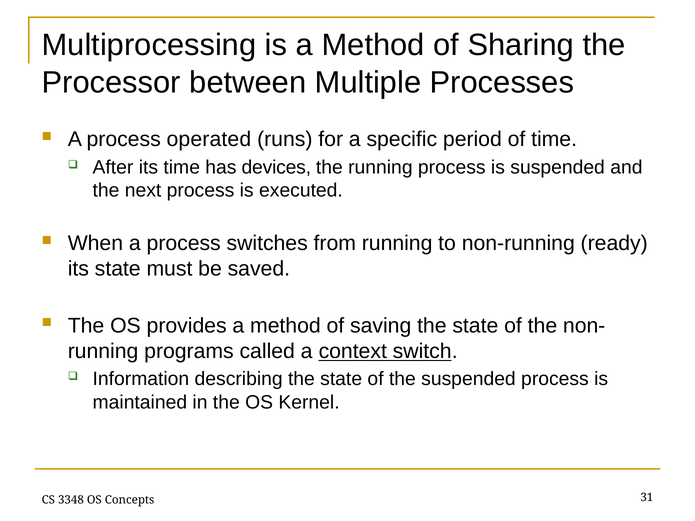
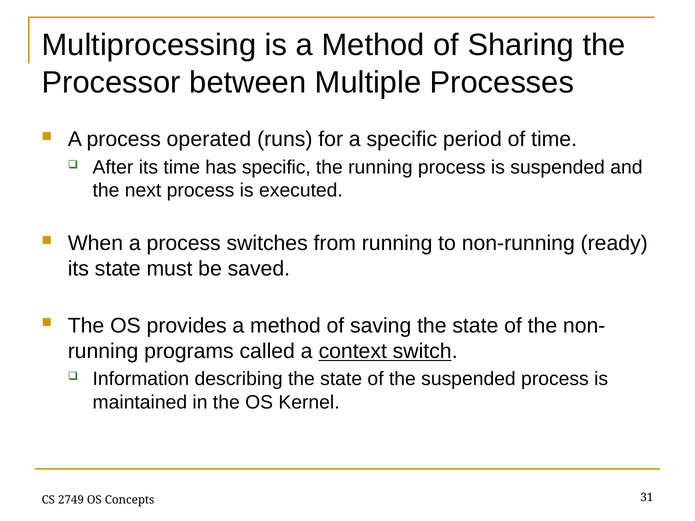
has devices: devices -> specific (276, 167)
3348: 3348 -> 2749 (71, 500)
